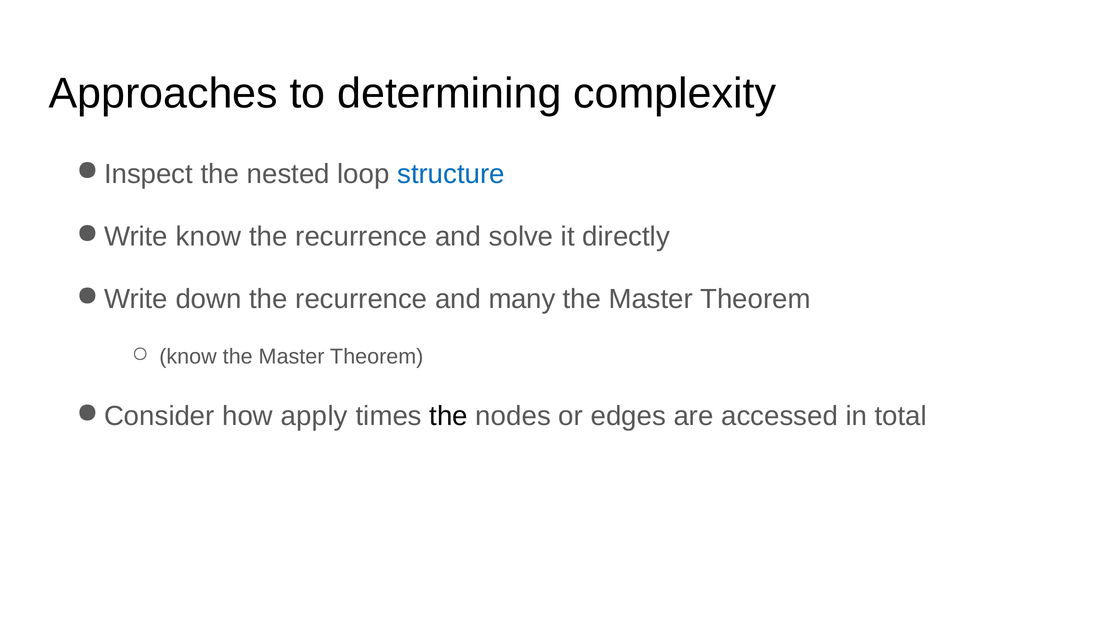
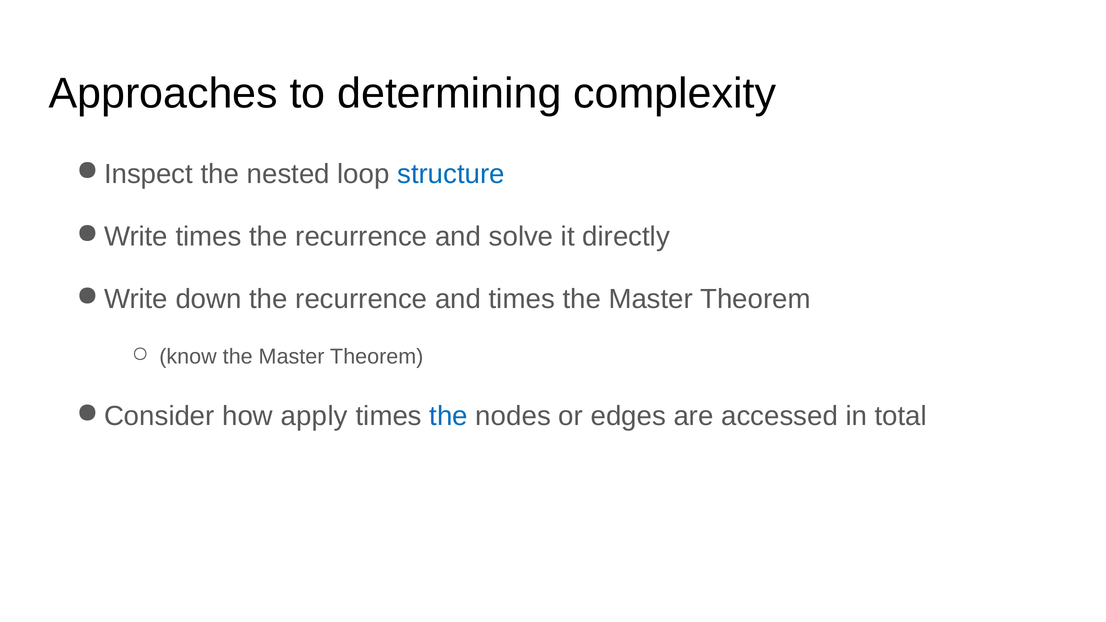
know: know -> times (209, 237)
and many: many -> times (522, 299)
the colour: black -> blue (449, 416)
